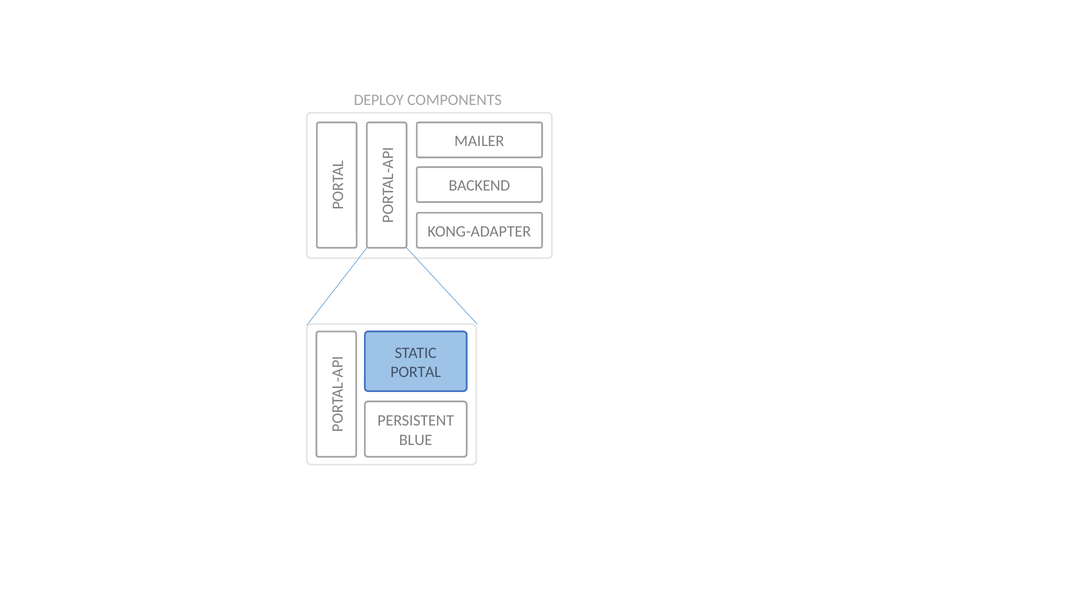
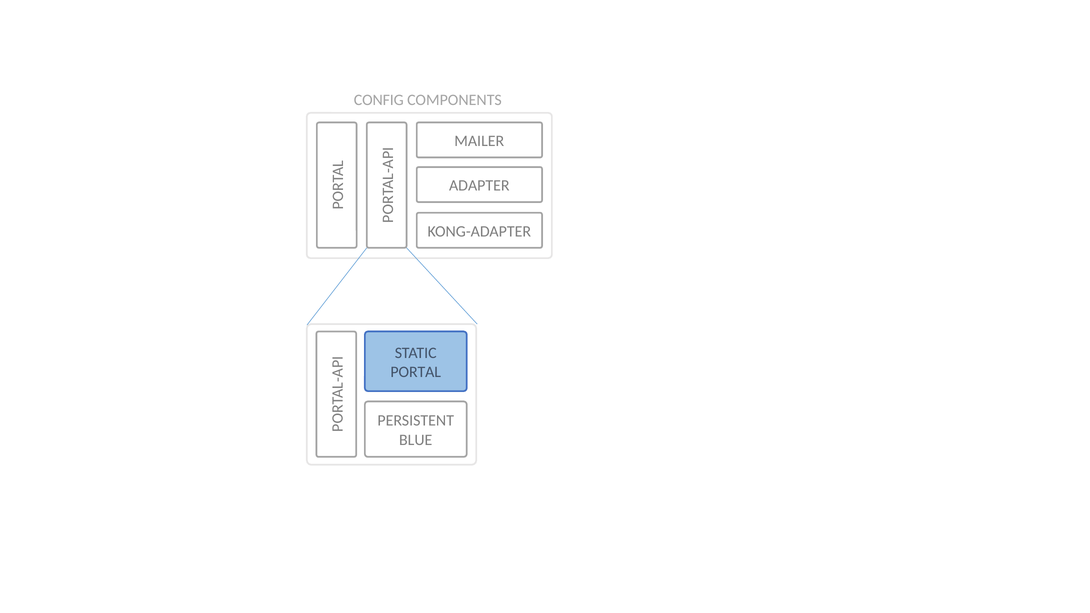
DEPLOY: DEPLOY -> CONFIG (379, 100)
BACKEND: BACKEND -> ADAPTER (479, 186)
